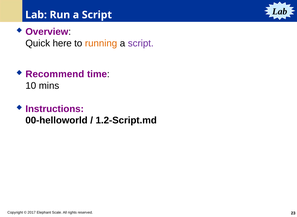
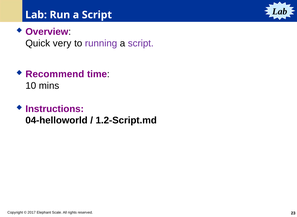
here: here -> very (62, 43)
running colour: orange -> purple (101, 43)
00-helloworld: 00-helloworld -> 04-helloworld (56, 121)
